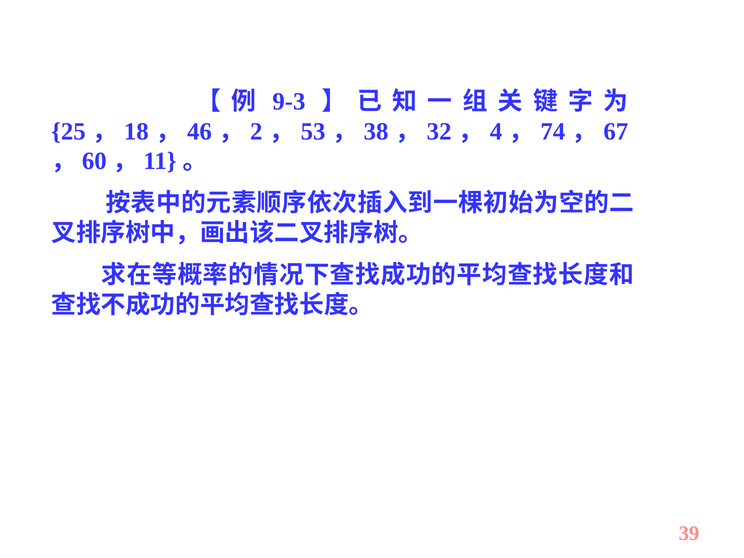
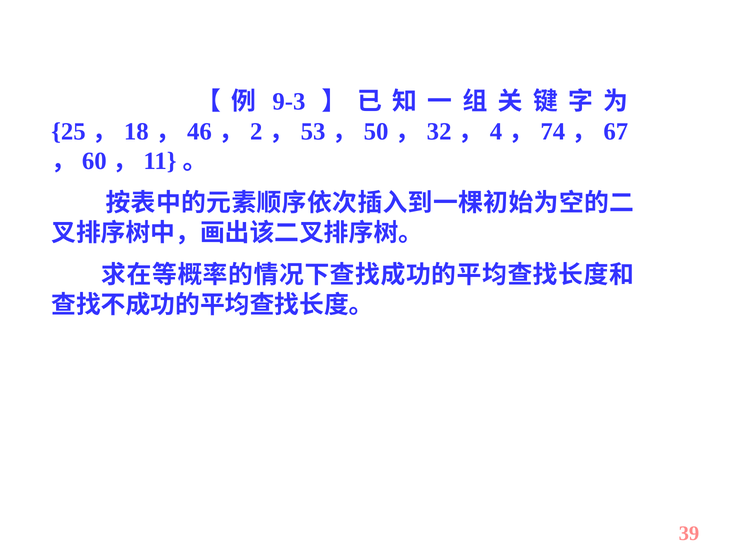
38: 38 -> 50 (376, 131)
